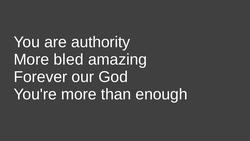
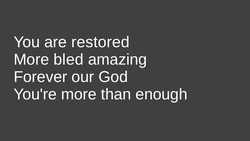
authority: authority -> restored (100, 42)
